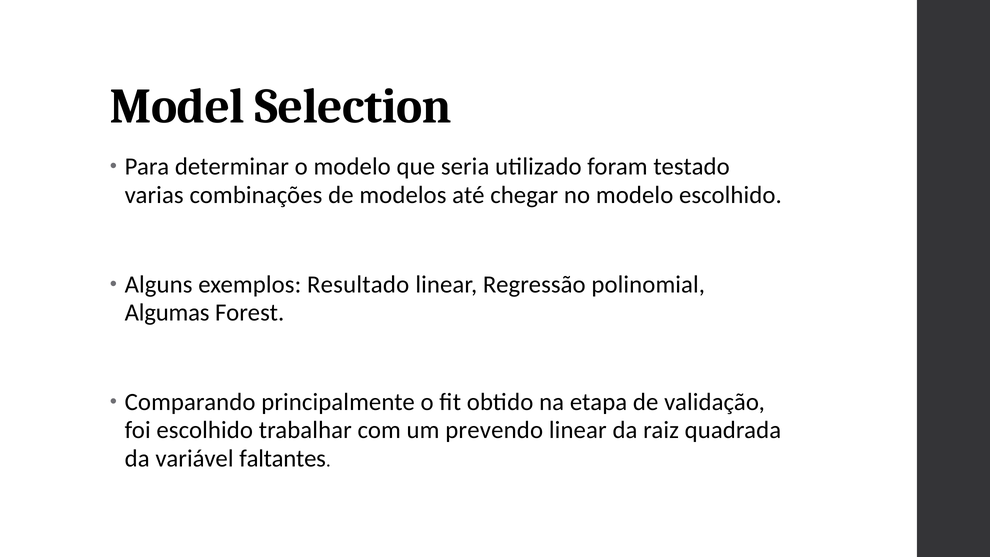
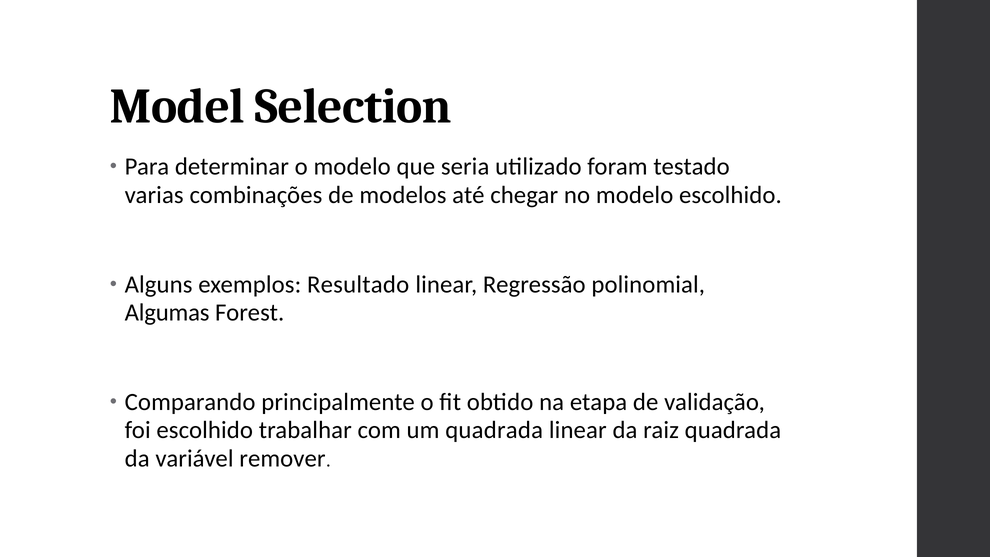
um prevendo: prevendo -> quadrada (494, 430)
faltantes: faltantes -> remover (282, 458)
